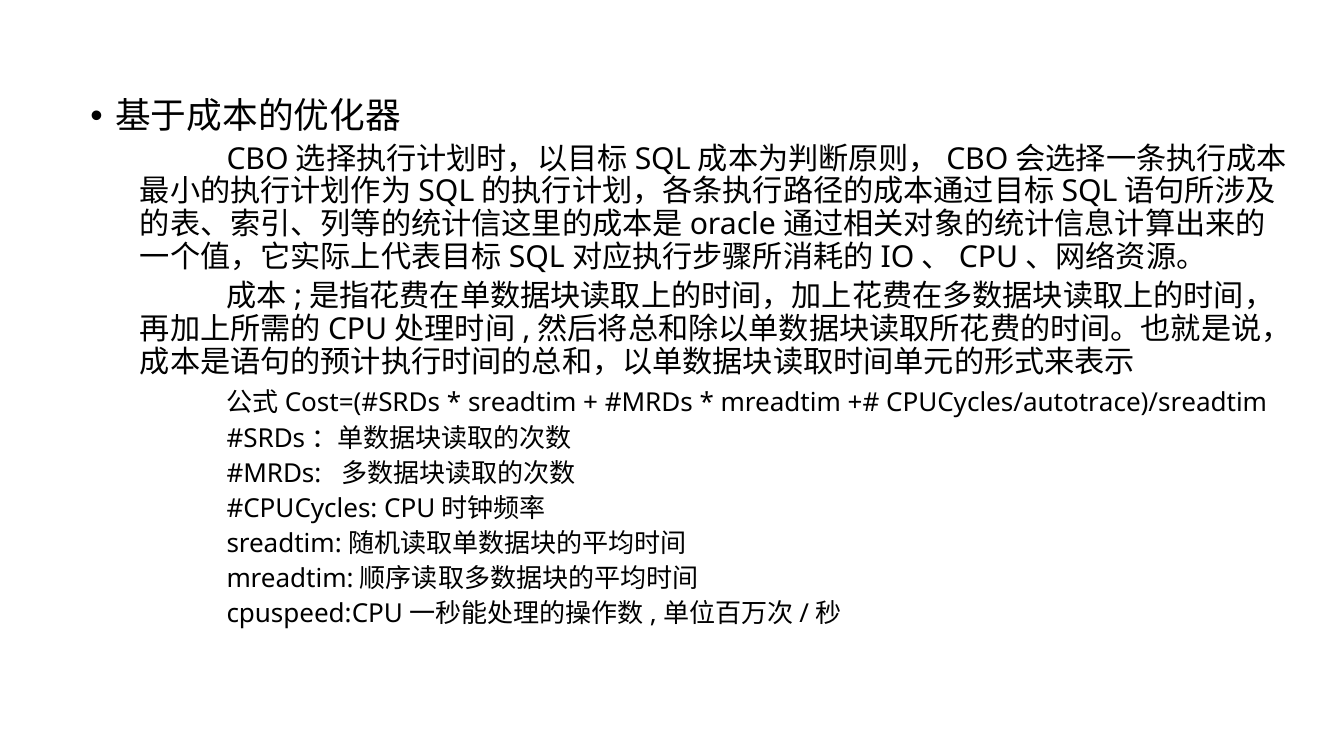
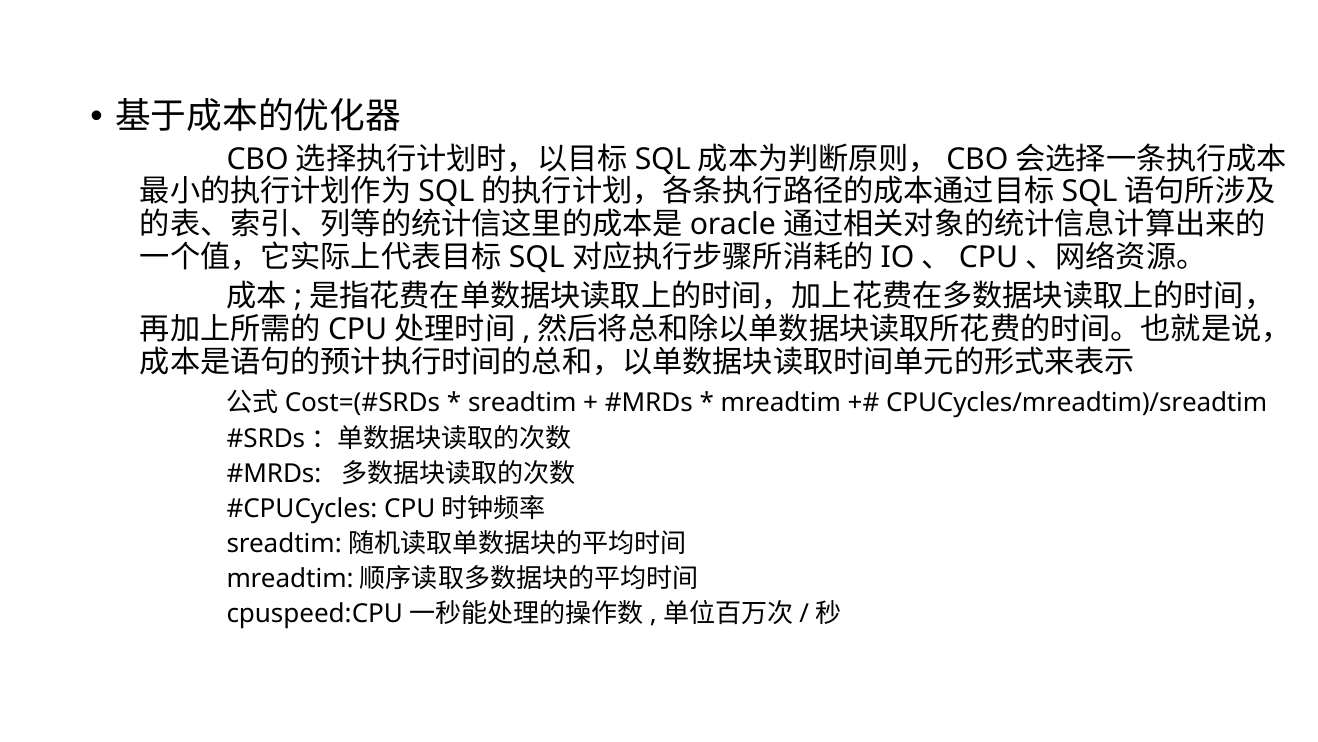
CPUCycles/autotrace)/sreadtim: CPUCycles/autotrace)/sreadtim -> CPUCycles/mreadtim)/sreadtim (1077, 403)
